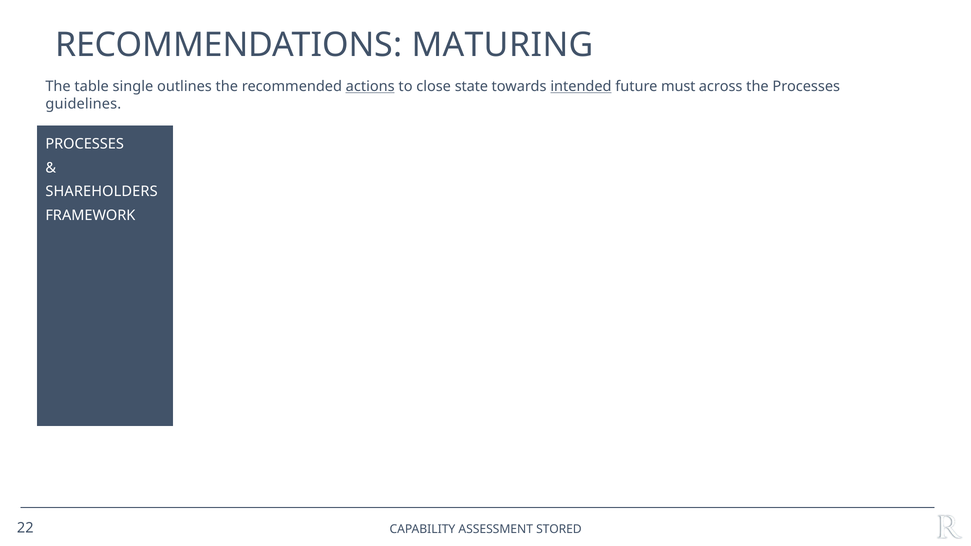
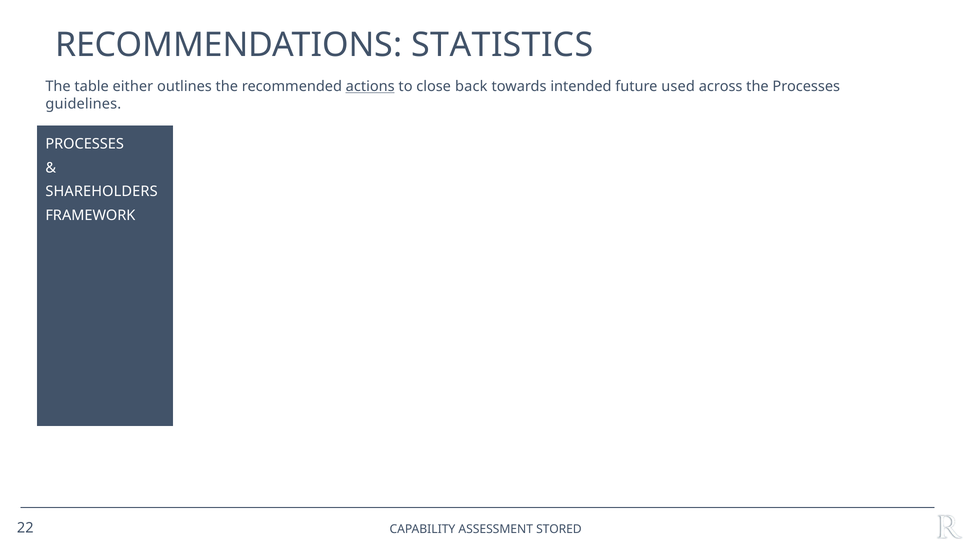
MATURING: MATURING -> STATISTICS (502, 45)
single: single -> either (133, 87)
state: state -> back (471, 87)
intended underline: present -> none (581, 87)
must: must -> used (678, 87)
